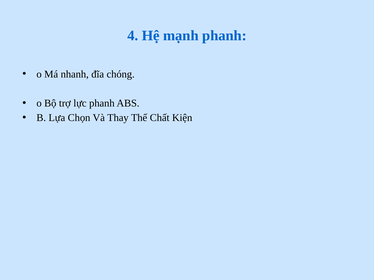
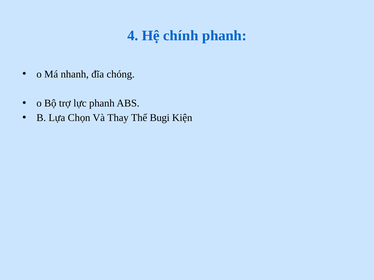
mạnh: mạnh -> chính (181, 36)
Chất: Chất -> Bugi (160, 118)
